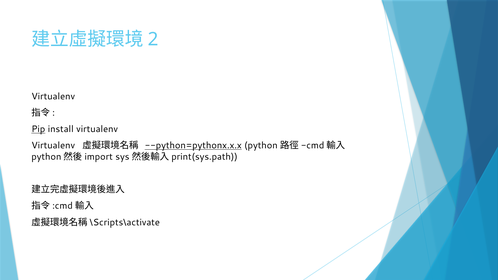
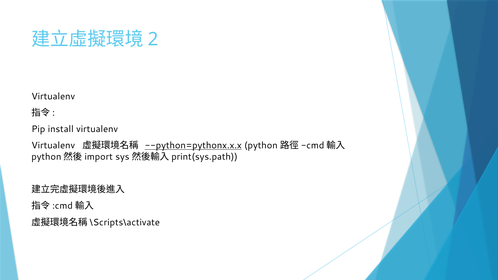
Pip underline: present -> none (38, 129)
